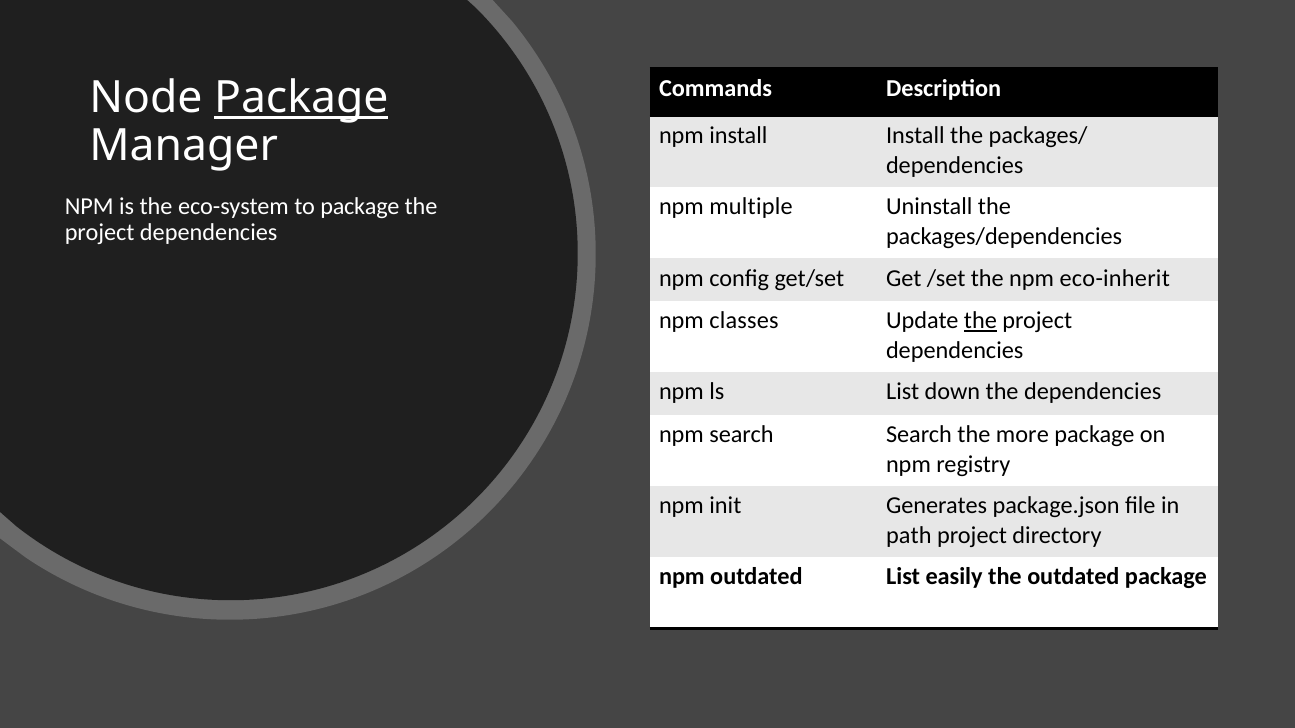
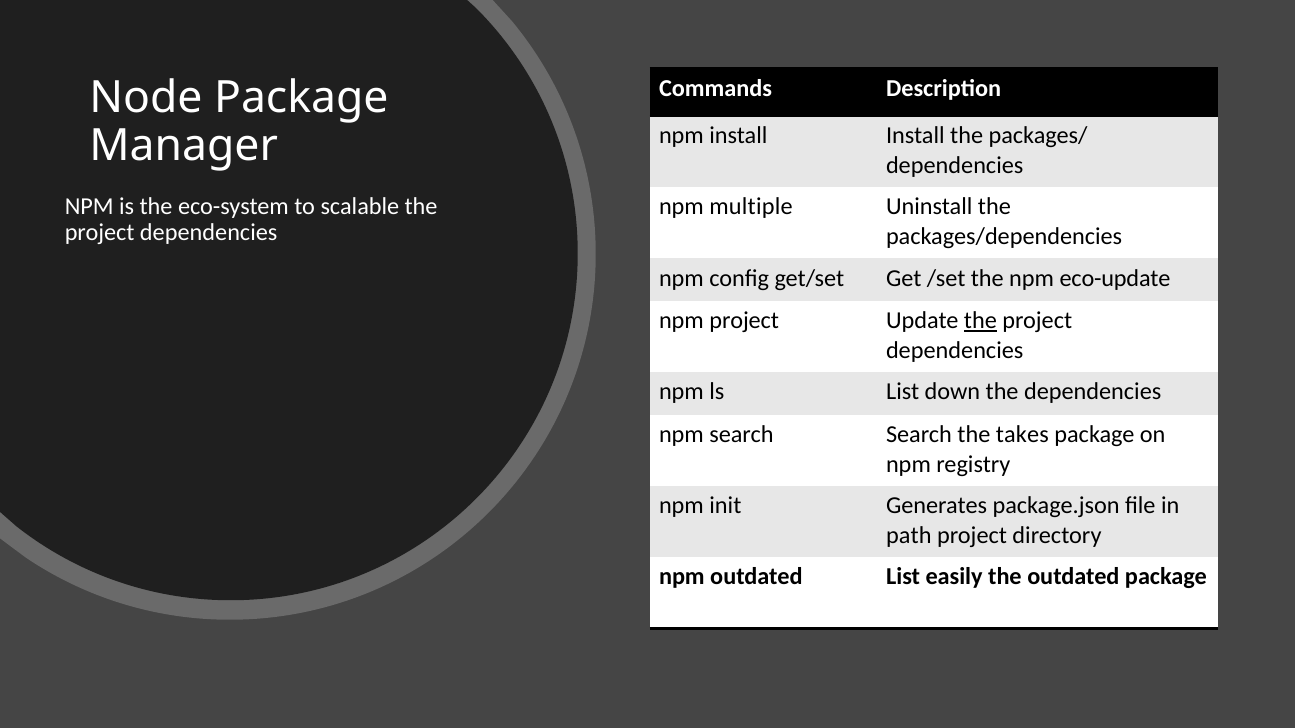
Package underline: present -> none (301, 98)
to package: package -> scalable (360, 206)
eco-inherit: eco-inherit -> eco-update (1115, 278)
npm classes: classes -> project (744, 321)
more: more -> takes (1022, 435)
